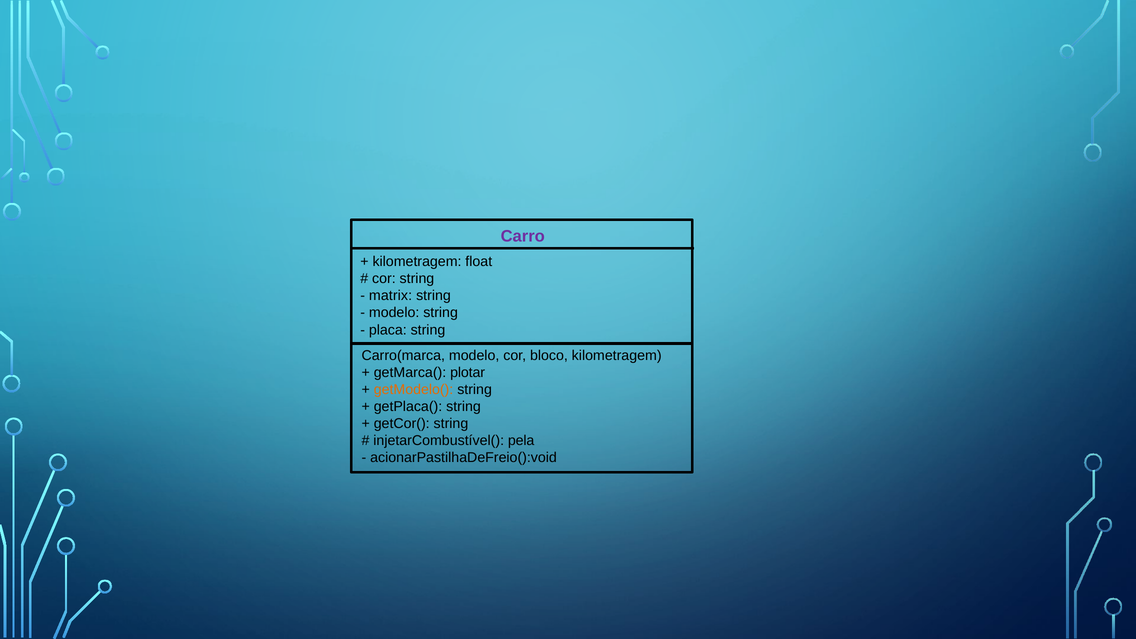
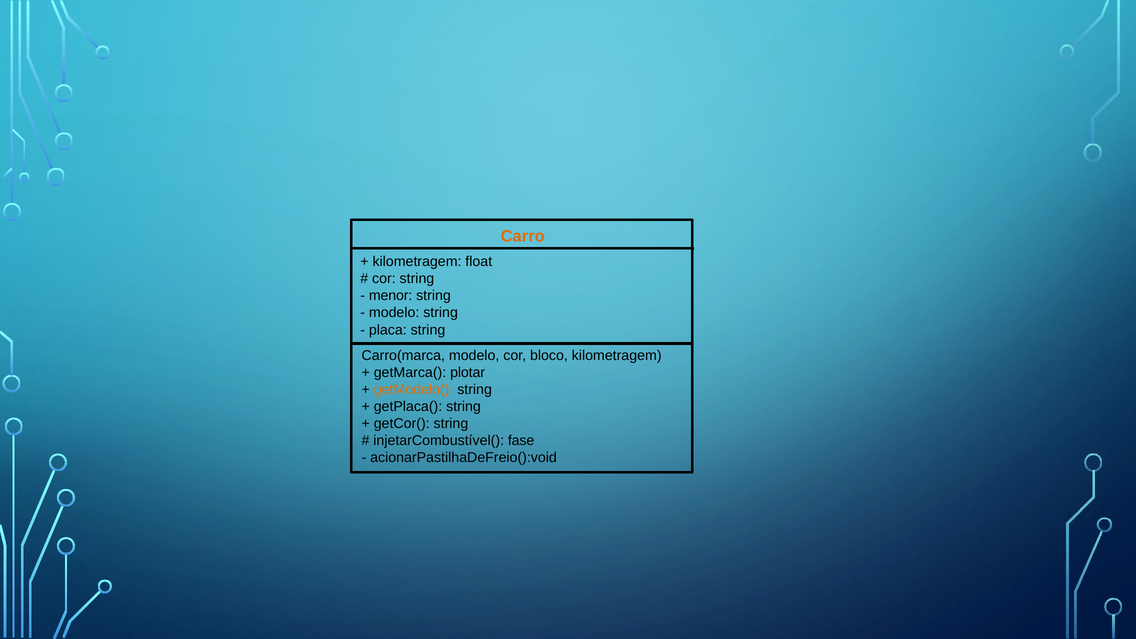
Carro colour: purple -> orange (523, 236)
matrix: matrix -> menor (391, 296)
pela: pela -> fase (521, 441)
